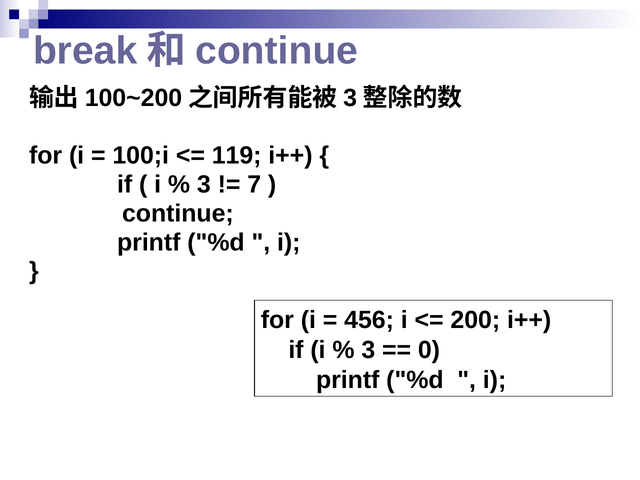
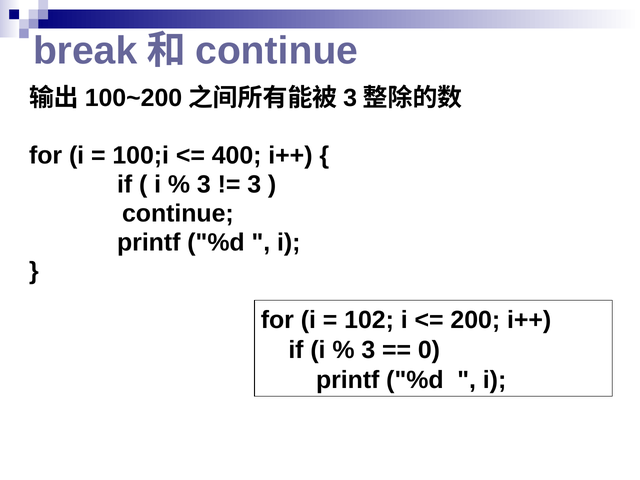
119: 119 -> 400 (237, 156)
7: 7 -> 3 (254, 185)
456: 456 -> 102 (369, 320)
